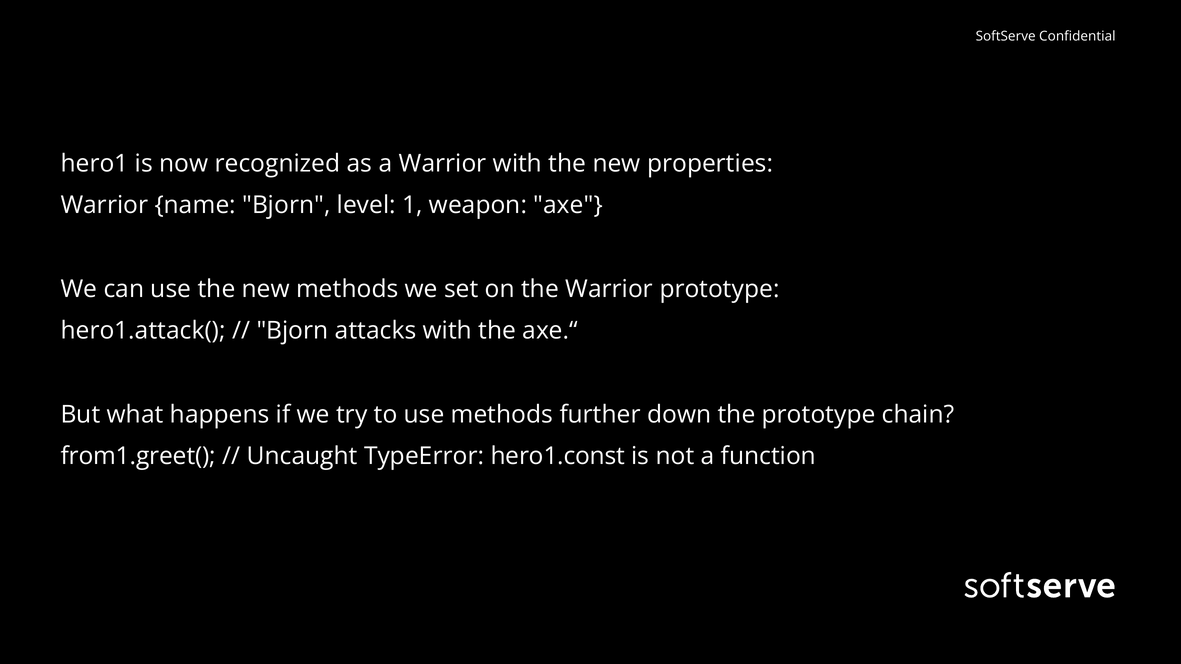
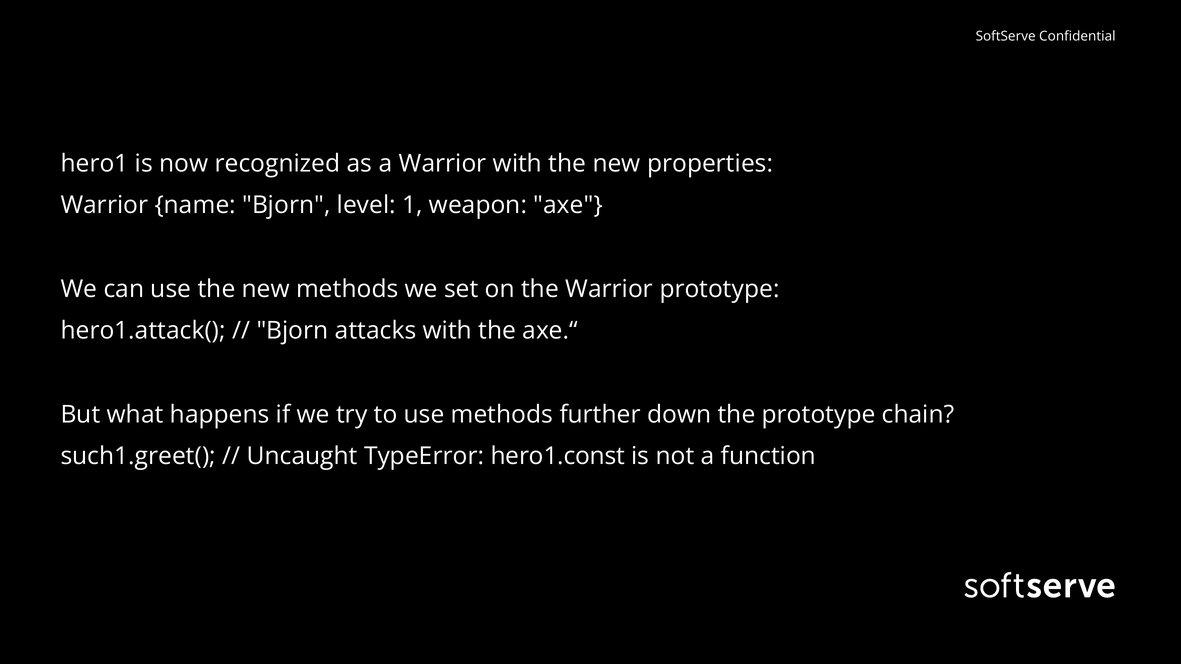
from1.greet(: from1.greet( -> such1.greet( (138, 456)
